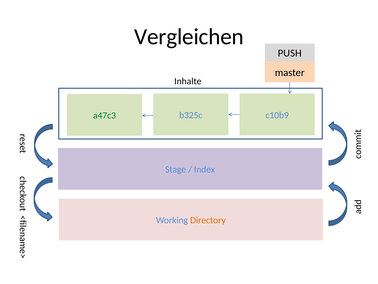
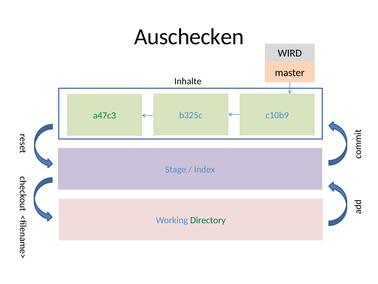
Vergleichen: Vergleichen -> Auschecken (189, 37)
PUSH: PUSH -> WIRD (290, 53)
Directory colour: orange -> green (208, 220)
